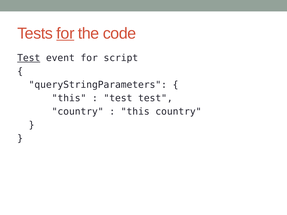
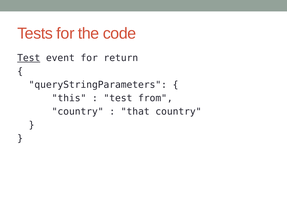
for underline: present -> none (65, 33)
script: script -> return (121, 58)
test test: test -> from (155, 98)
this: this -> that (135, 112)
